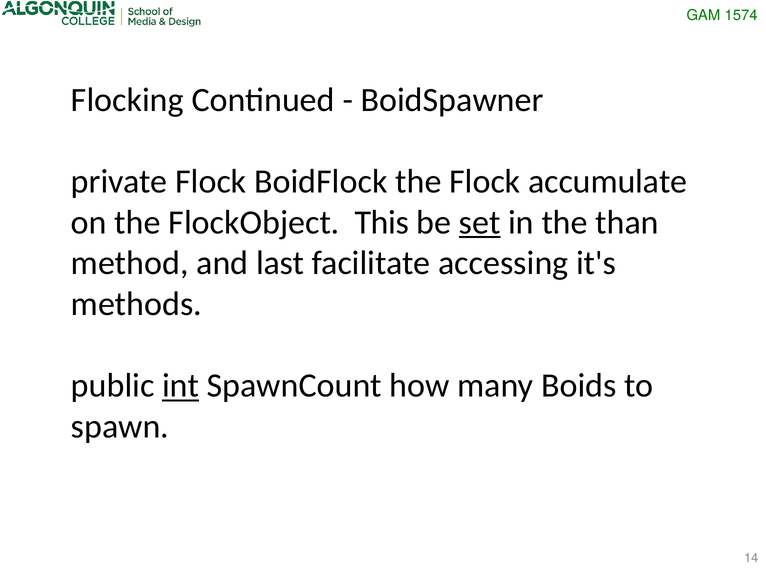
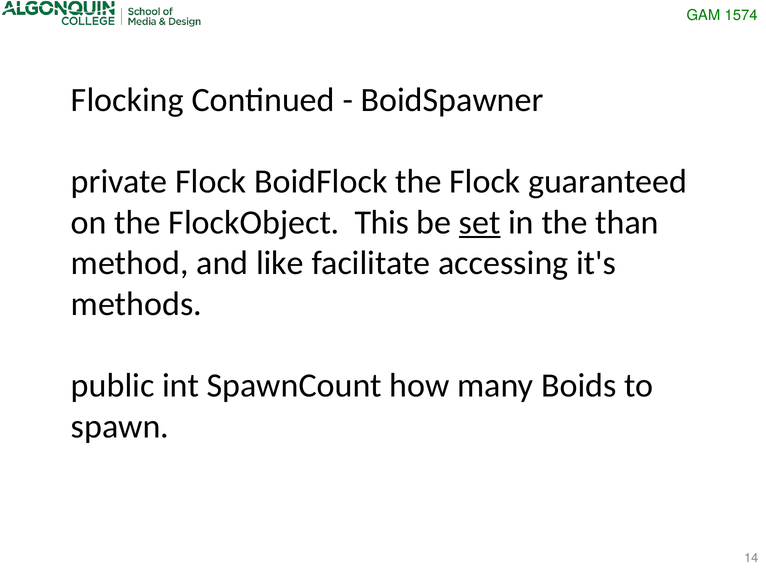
accumulate: accumulate -> guaranteed (608, 182)
last: last -> like (280, 263)
int underline: present -> none (181, 386)
